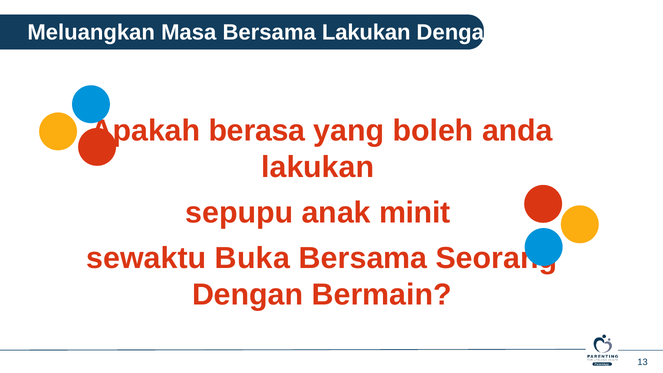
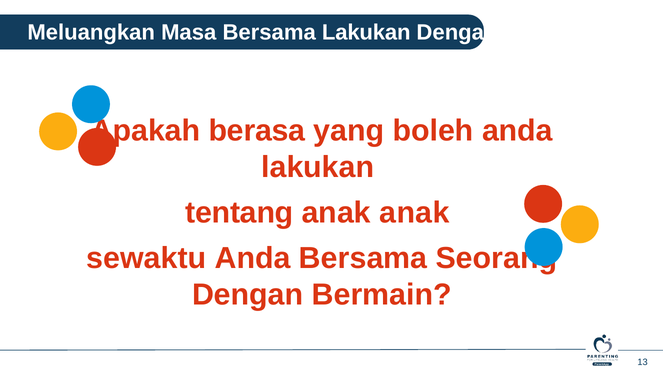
sepupu: sepupu -> tentang (239, 213)
anak minit: minit -> anak (415, 213)
sewaktu Buka: Buka -> Anda (253, 258)
